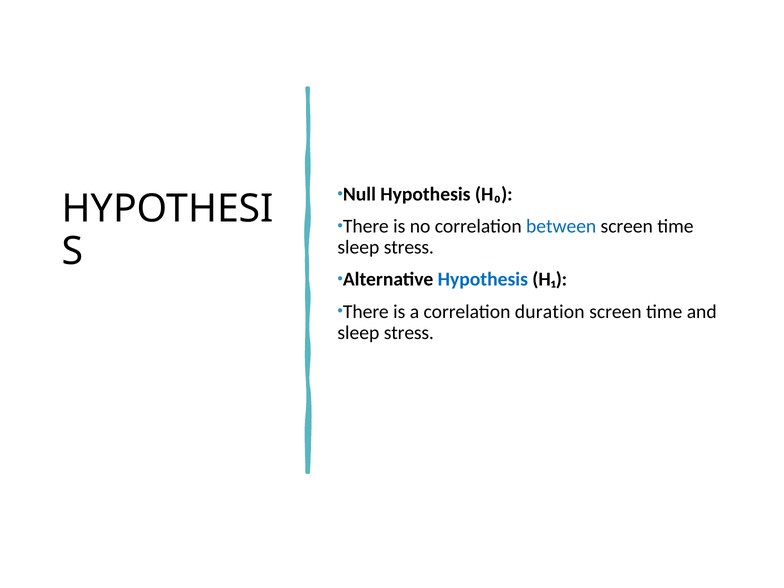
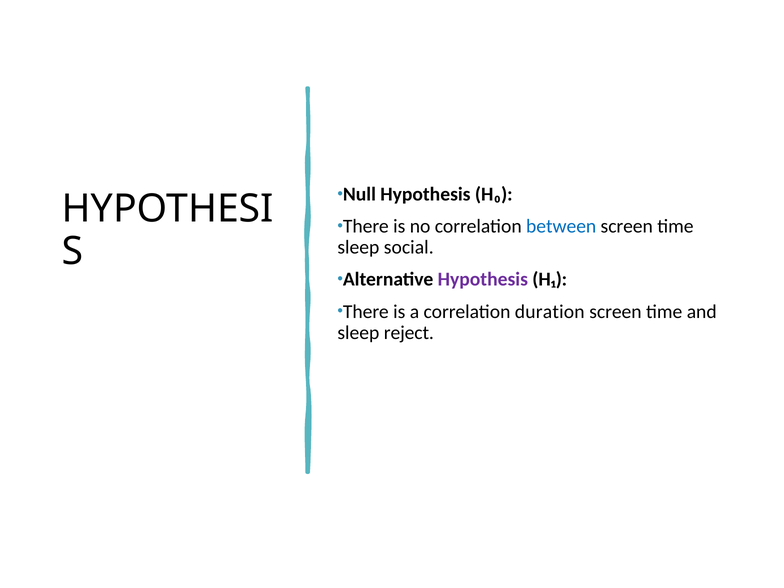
stress: stress -> social (409, 247)
Hypothesis colour: blue -> purple (483, 280)
stress: stress -> reject (409, 333)
